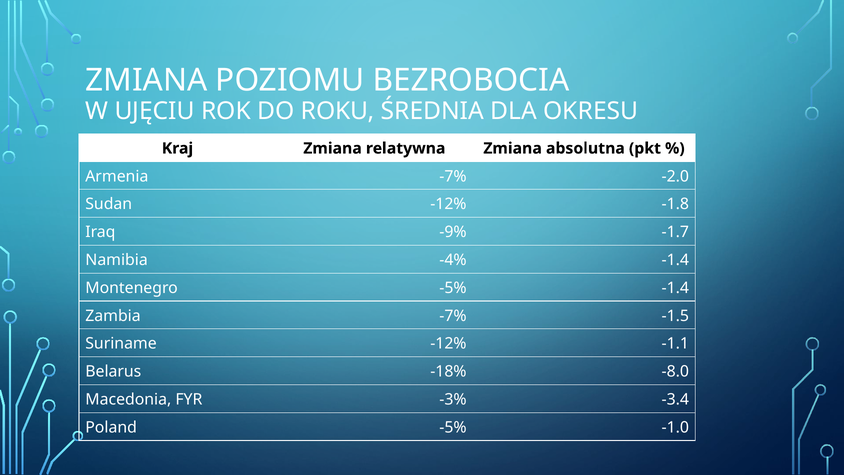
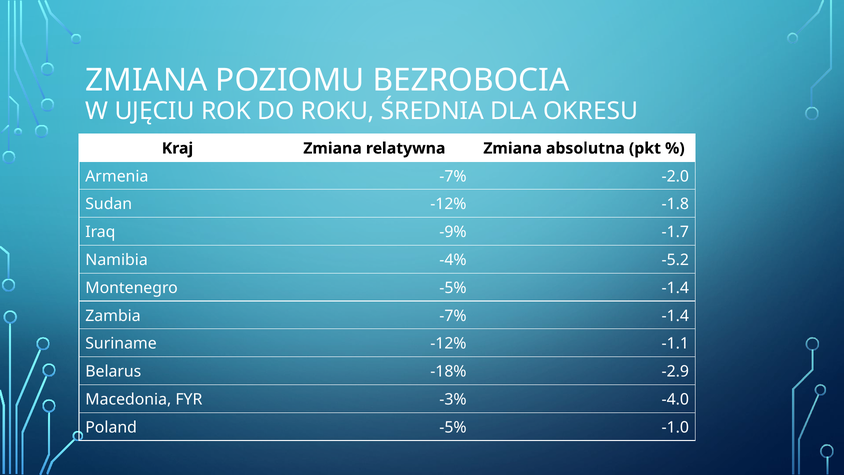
-4% -1.4: -1.4 -> -5.2 (675, 260)
-7% -1.5: -1.5 -> -1.4 (675, 316)
-8.0: -8.0 -> -2.9 (675, 371)
-3.4: -3.4 -> -4.0 (675, 399)
